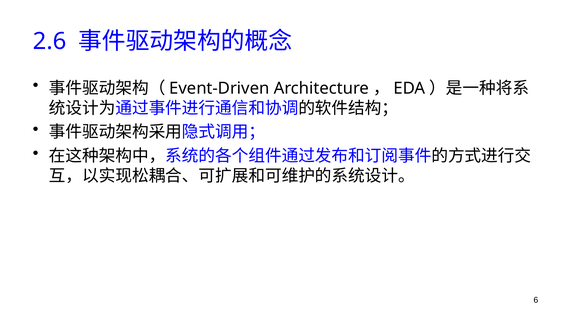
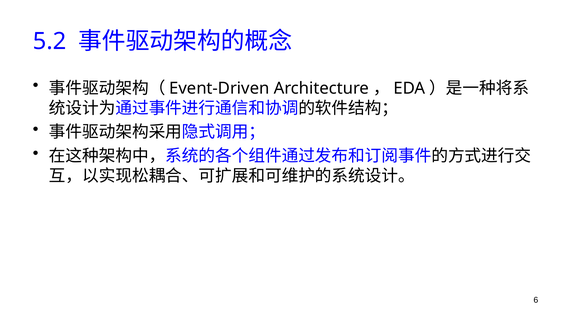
2.6: 2.6 -> 5.2 (50, 41)
